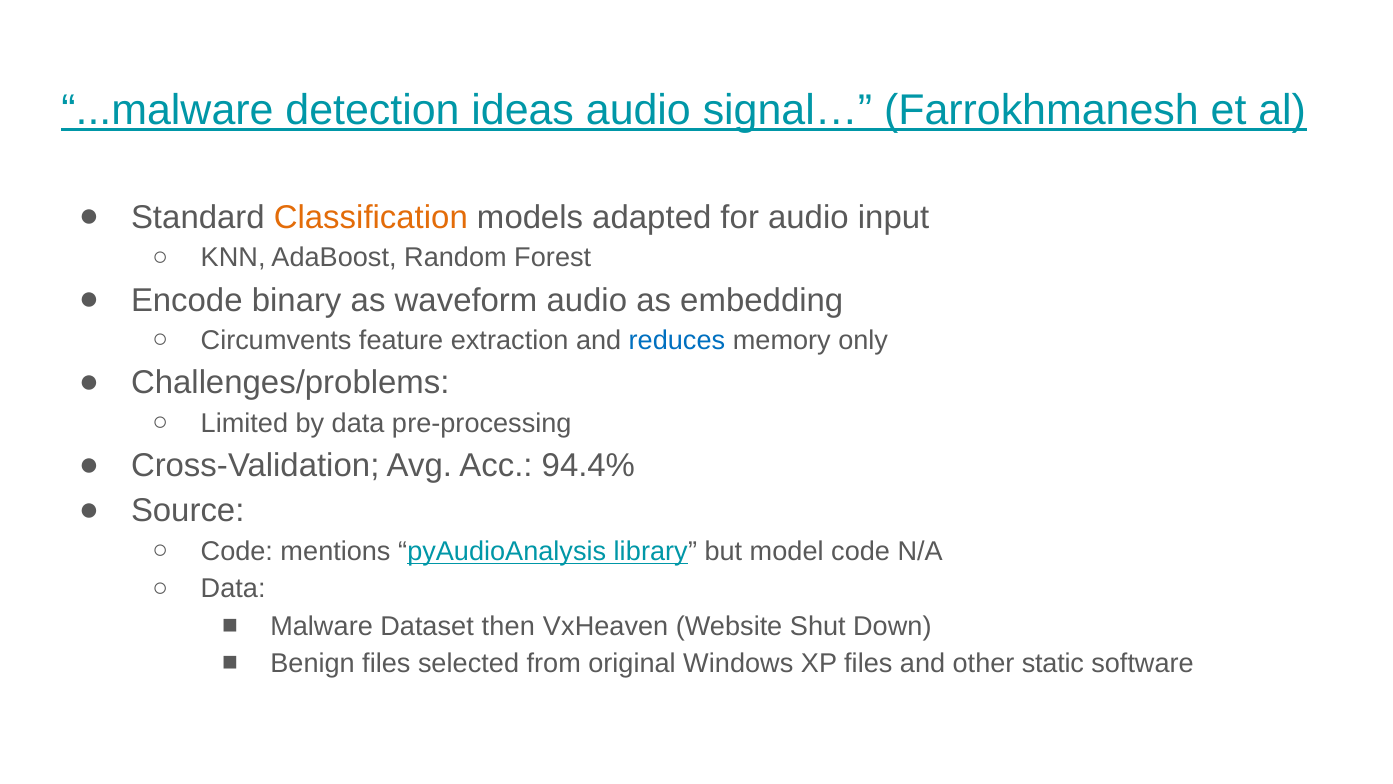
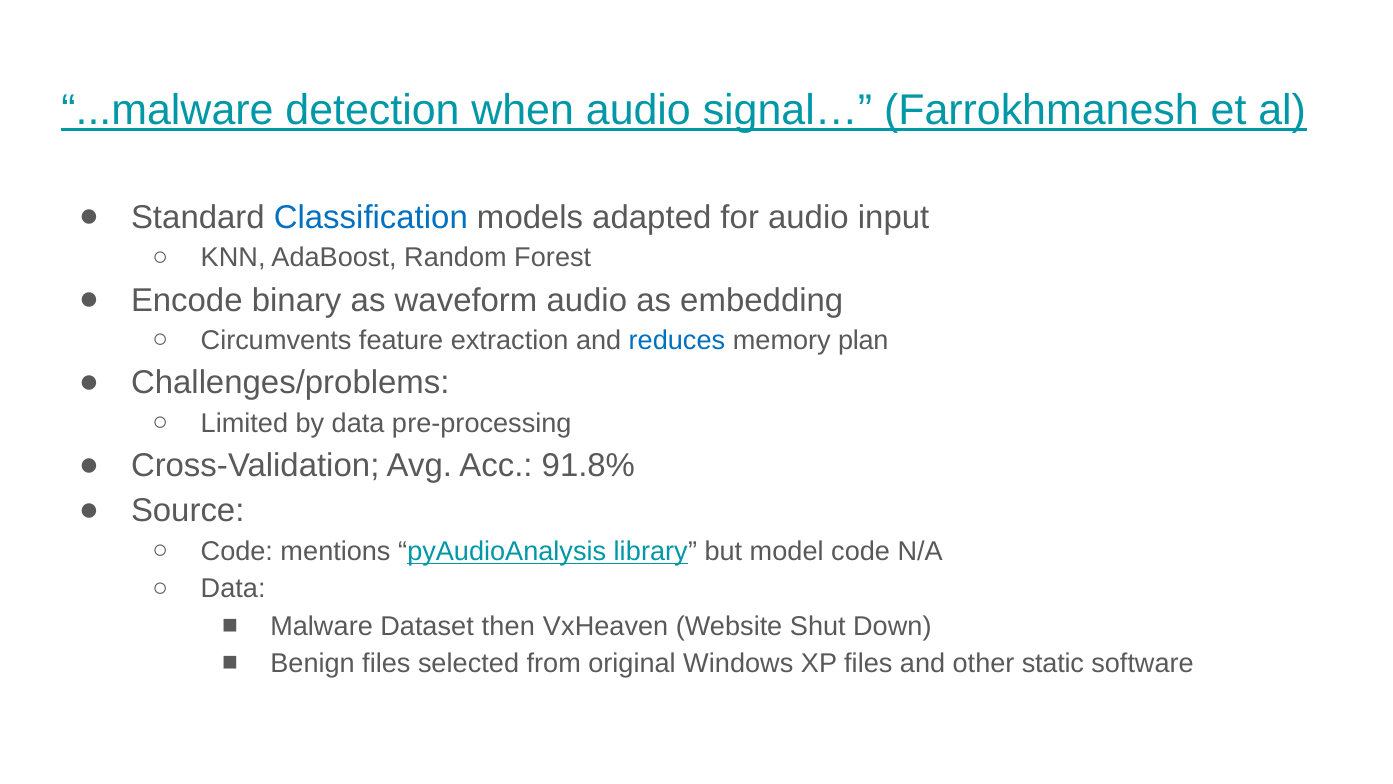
ideas: ideas -> when (523, 110)
Classification colour: orange -> blue (371, 217)
only: only -> plan (863, 341)
94.4%: 94.4% -> 91.8% (588, 466)
